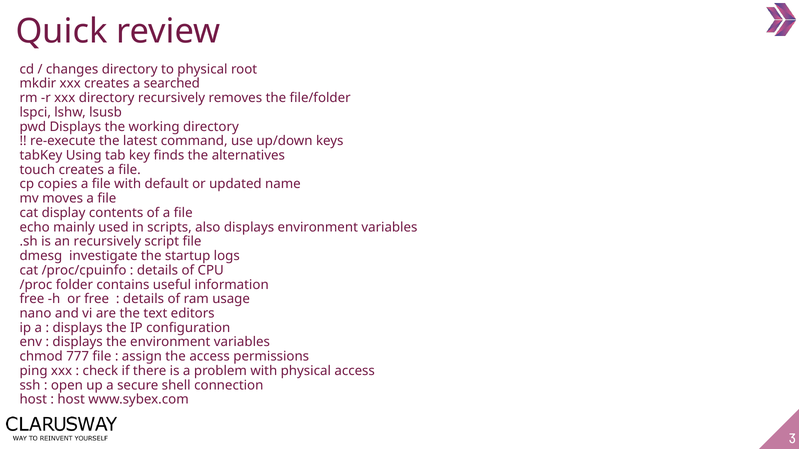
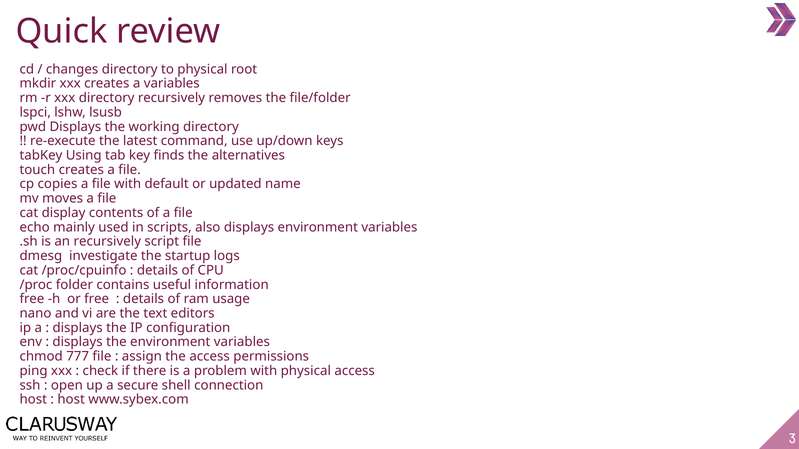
a searched: searched -> variables (172, 84)
